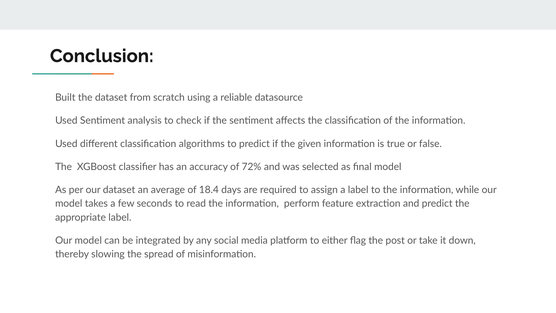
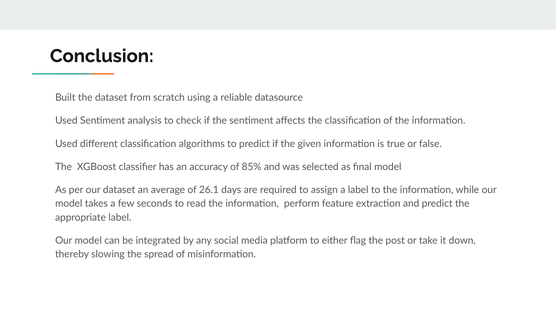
72%: 72% -> 85% (252, 167)
18.4: 18.4 -> 26.1 (209, 190)
